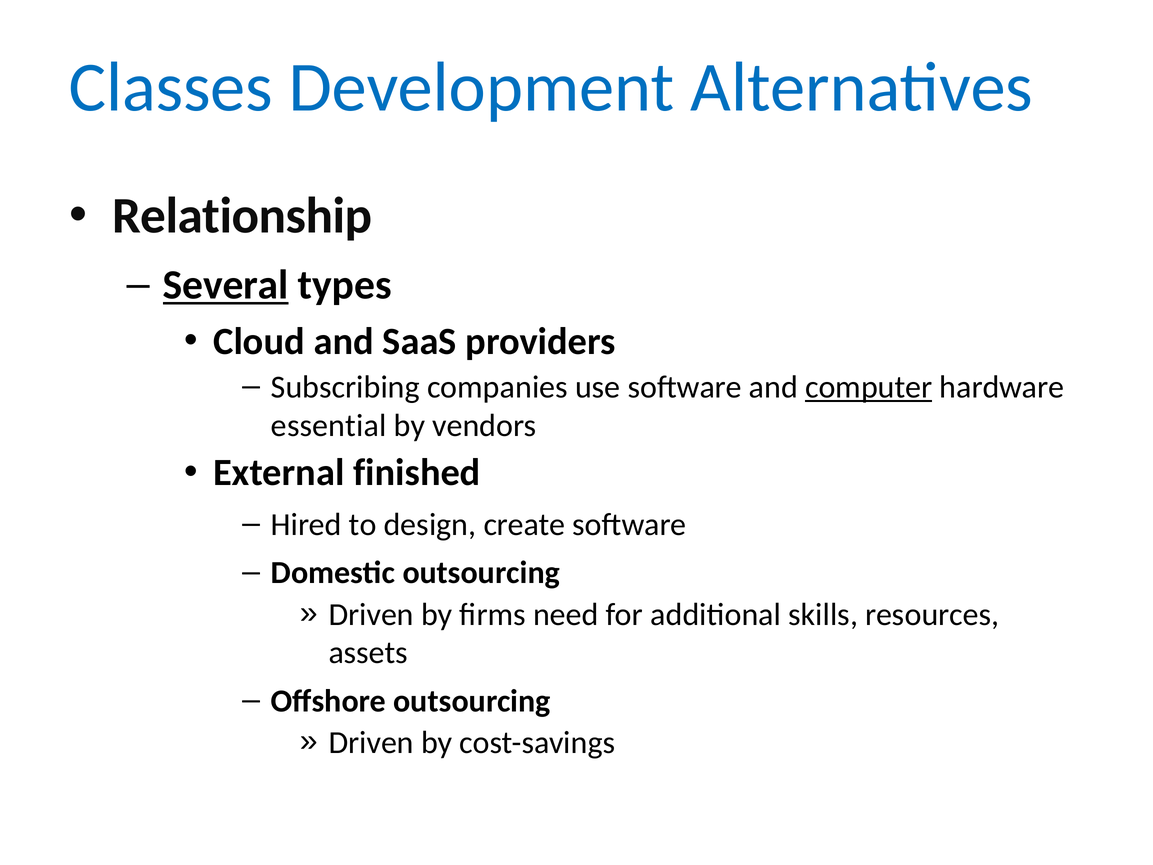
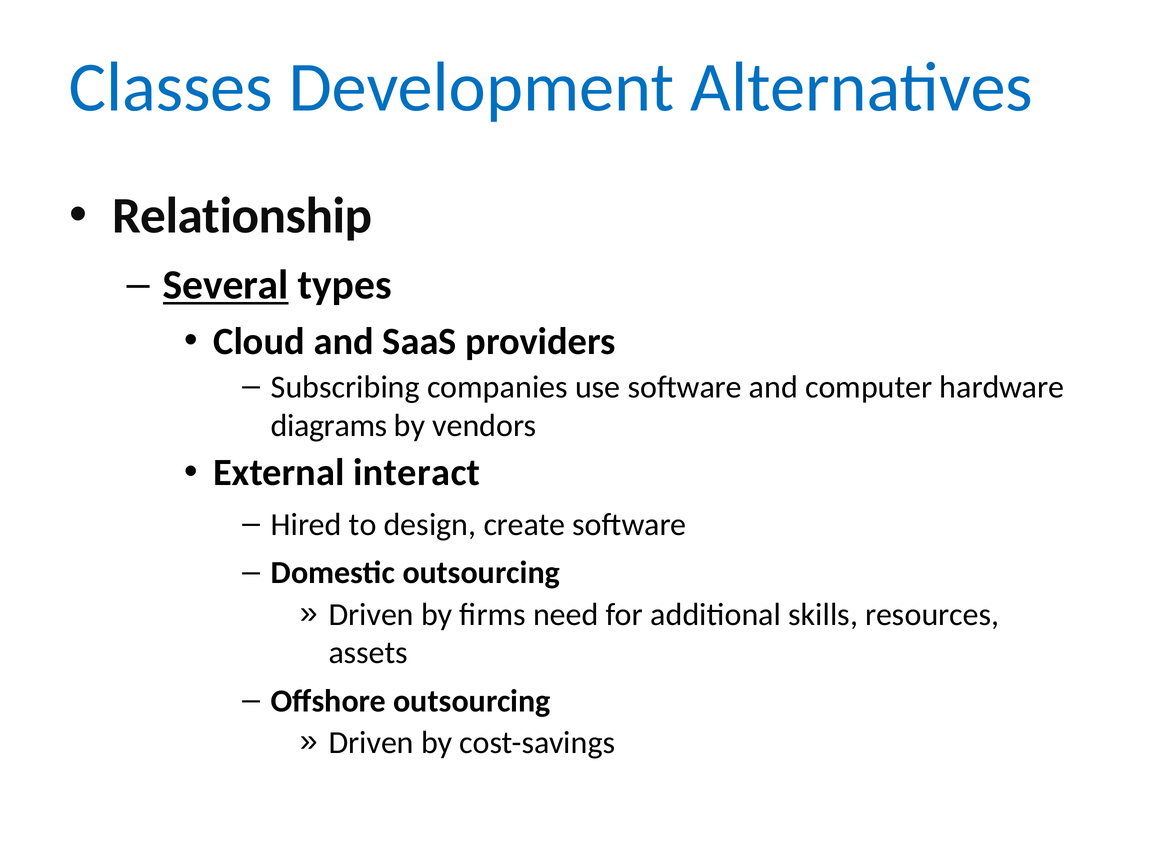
computer underline: present -> none (869, 387)
essential: essential -> diagrams (329, 425)
finished: finished -> interact (417, 472)
